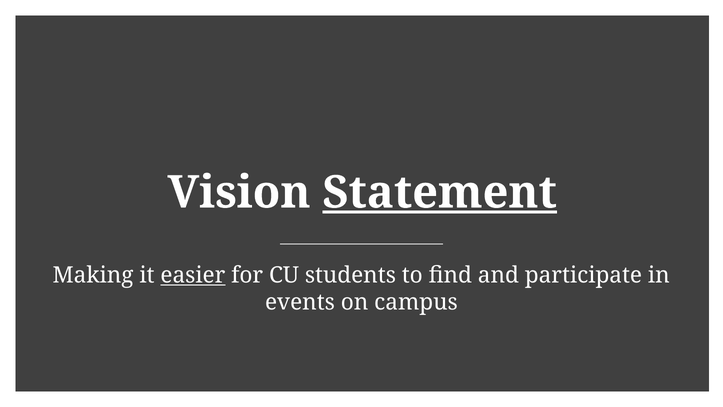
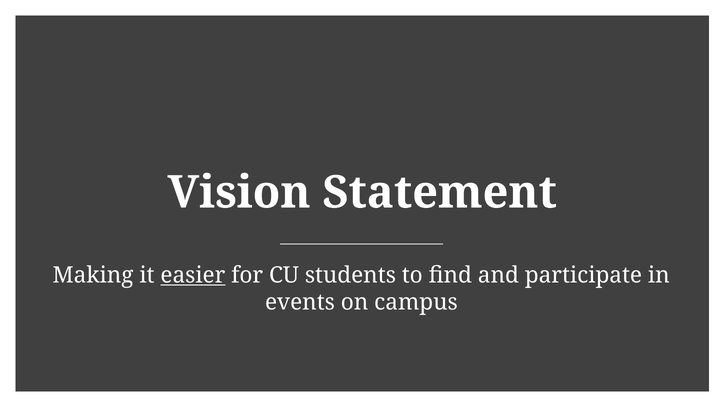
Statement underline: present -> none (440, 192)
